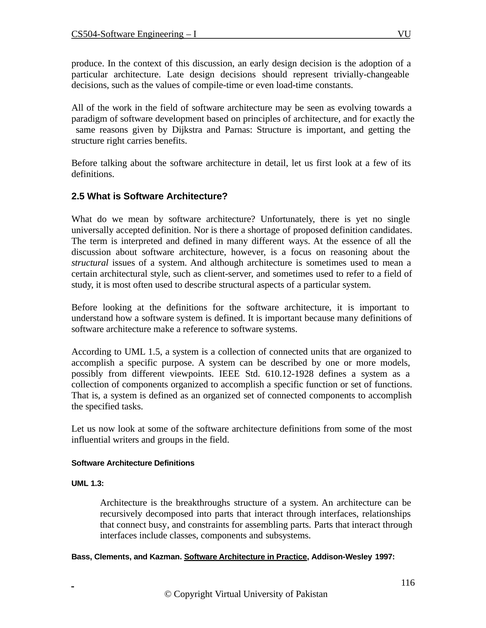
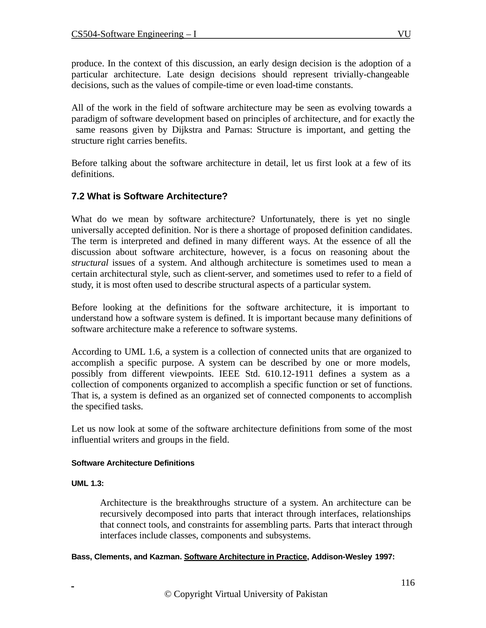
2.5: 2.5 -> 7.2 (78, 197)
1.5: 1.5 -> 1.6 (155, 352)
610.12-1928: 610.12-1928 -> 610.12-1911 (290, 374)
busy: busy -> tools (159, 525)
